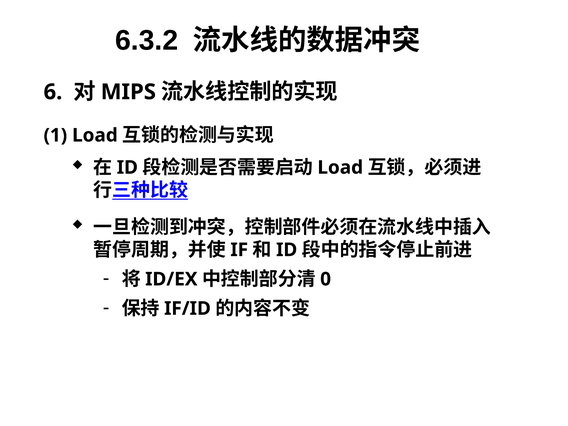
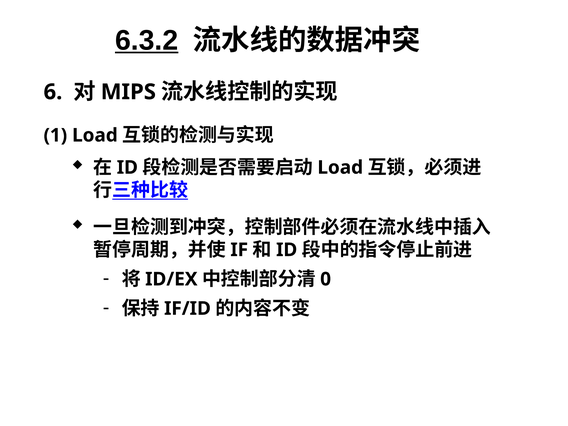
6.3.2 underline: none -> present (147, 40)
